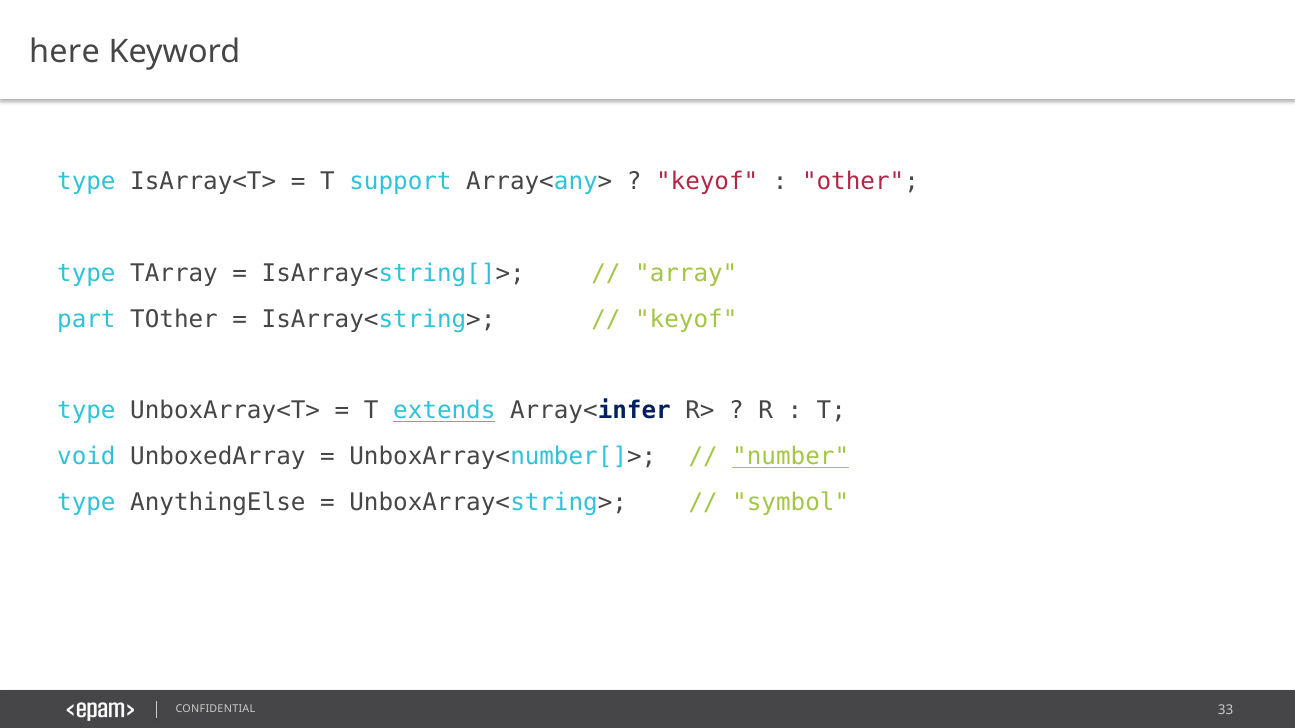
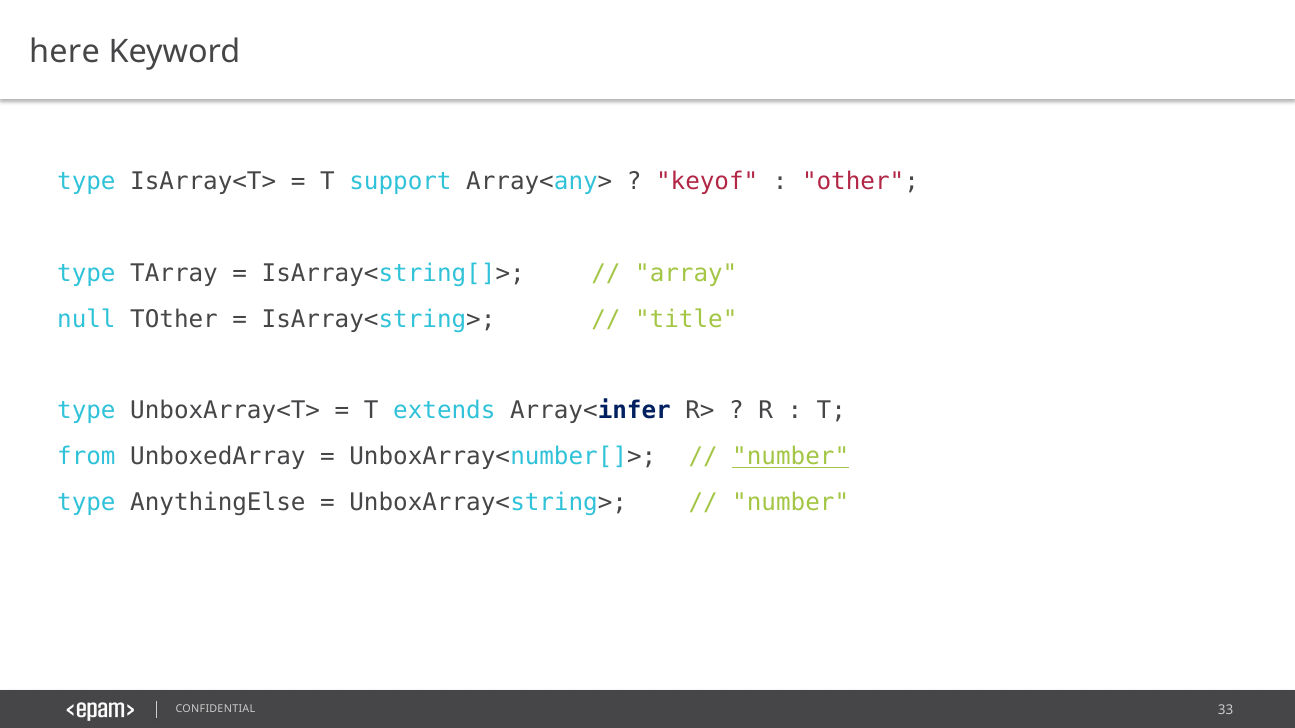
part: part -> null (86, 319)
keyof: keyof -> title (686, 319)
extends underline: present -> none (444, 411)
void: void -> from (86, 457)
symbol: symbol -> number (791, 503)
